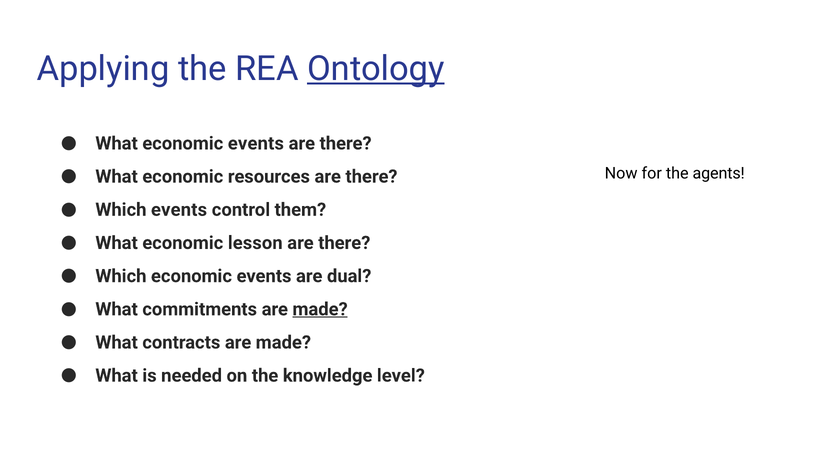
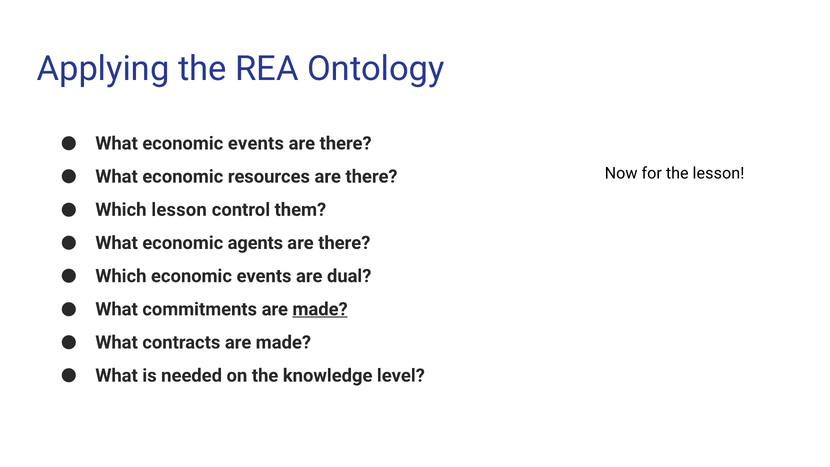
Ontology underline: present -> none (376, 69)
the agents: agents -> lesson (719, 173)
Which events: events -> lesson (179, 210)
lesson: lesson -> agents (255, 243)
